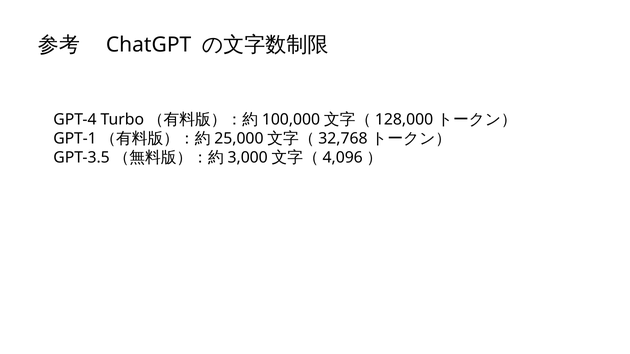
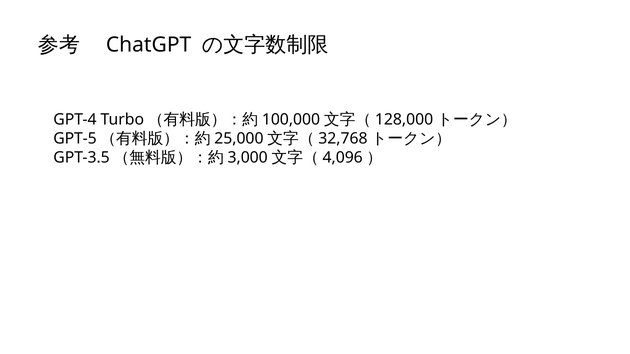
GPT-1: GPT-1 -> GPT-5 (75, 139)
